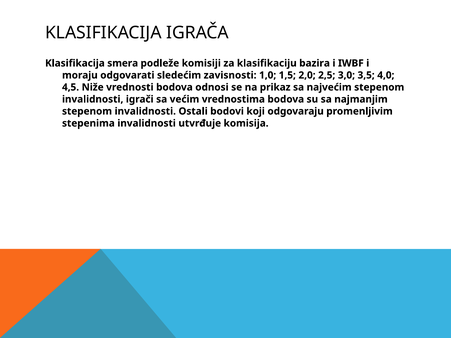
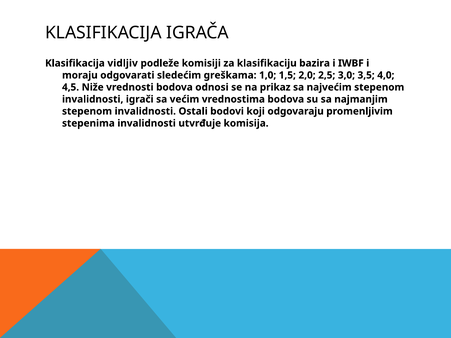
smera: smera -> vidljiv (123, 63)
zavisnosti: zavisnosti -> greškama (230, 75)
